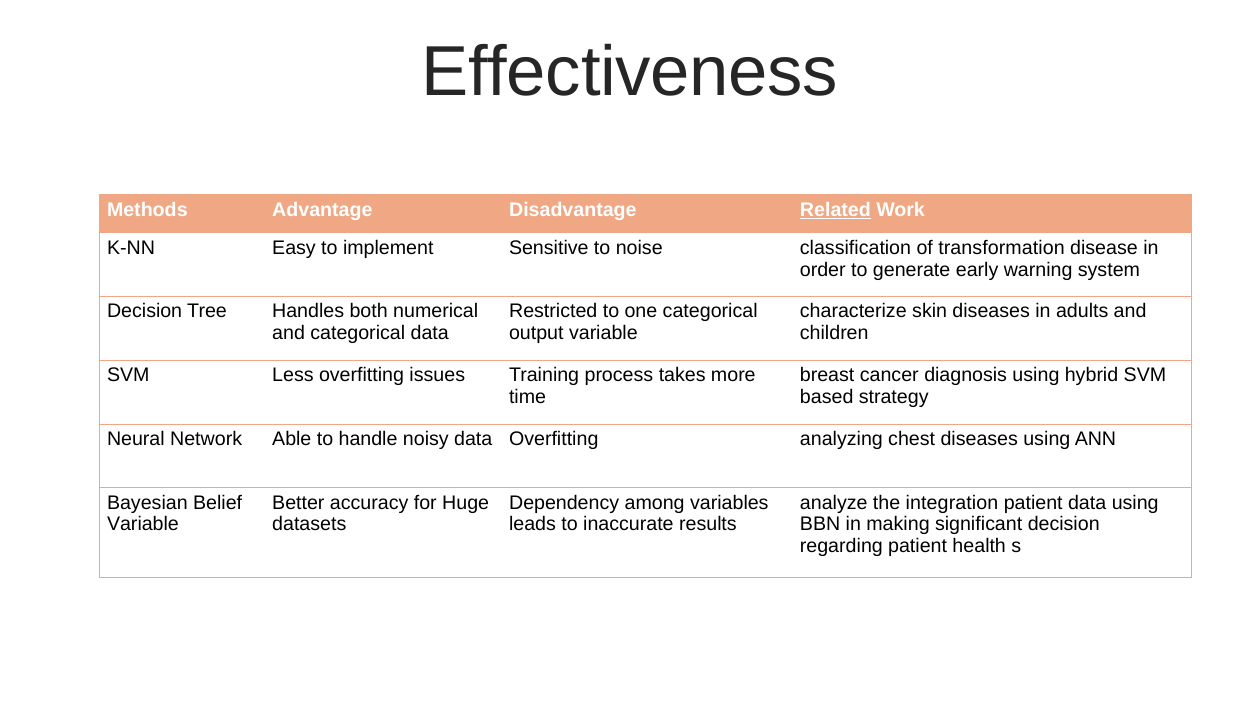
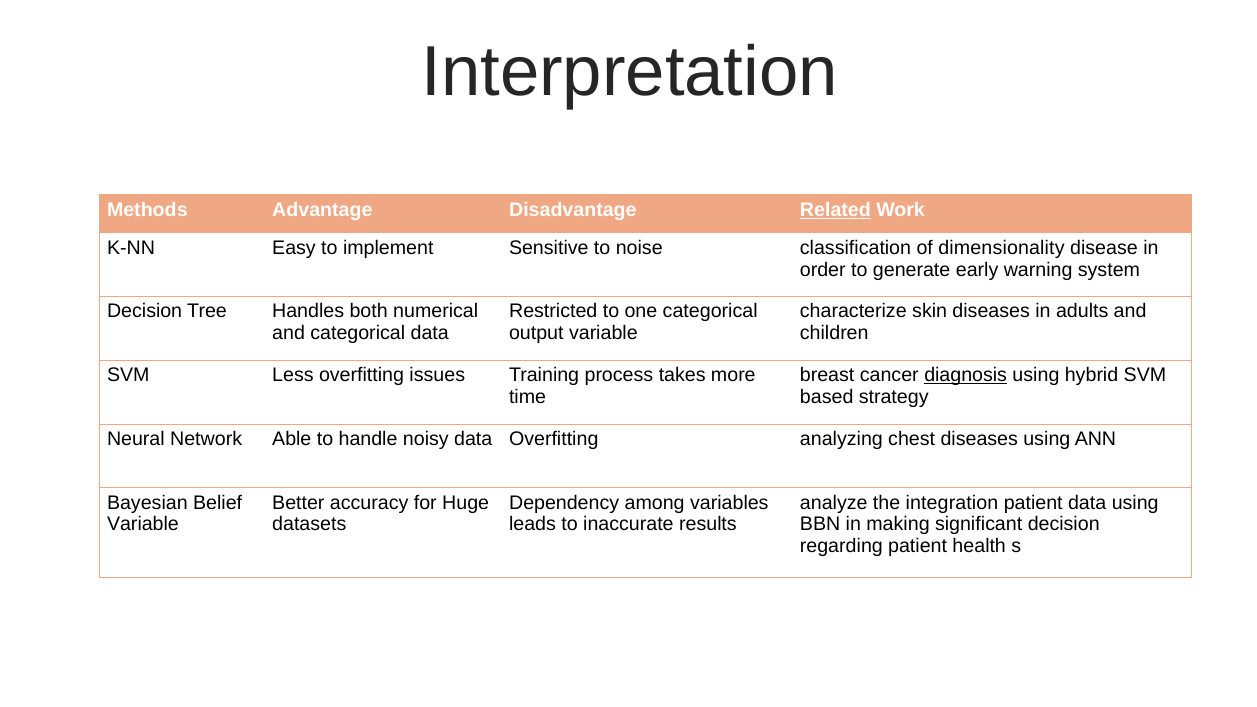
Effectiveness: Effectiveness -> Interpretation (630, 72)
transformation: transformation -> dimensionality (1001, 248)
diagnosis underline: none -> present (966, 375)
